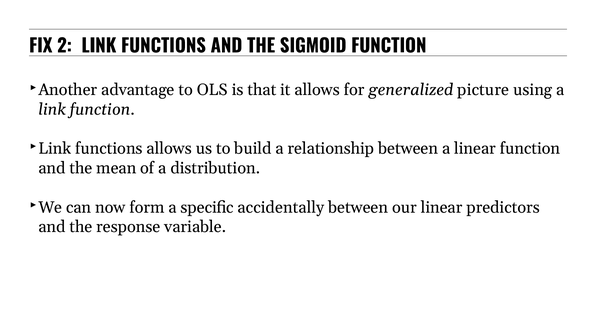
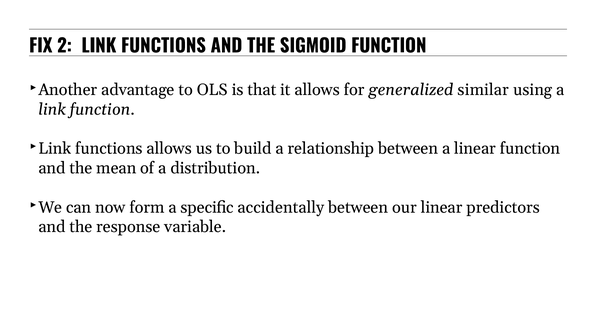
picture: picture -> similar (483, 90)
